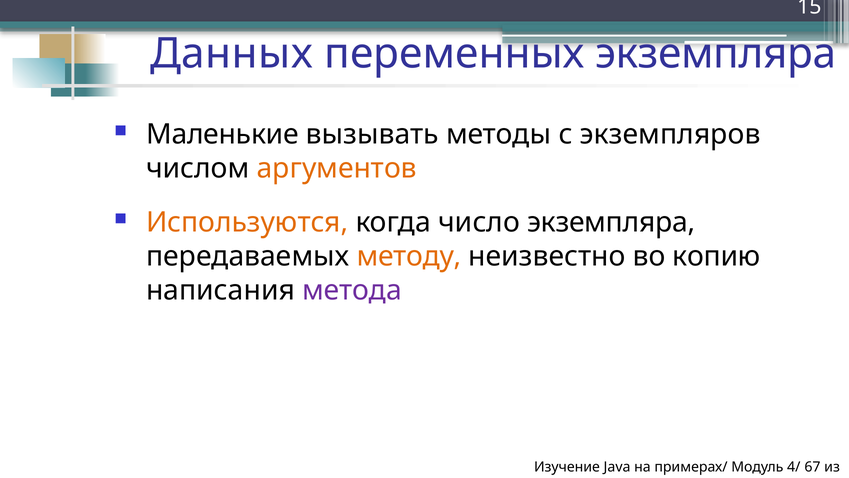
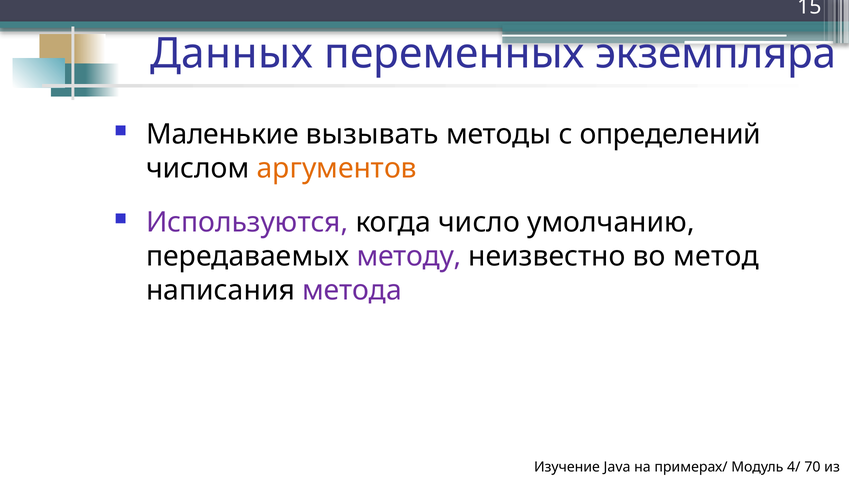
экземпляров: экземпляров -> определений (670, 134)
Используются colour: orange -> purple (247, 222)
число экземпляра: экземпляра -> умолчанию (611, 222)
методу colour: orange -> purple (409, 256)
копию: копию -> метод (716, 256)
67: 67 -> 70 (812, 467)
